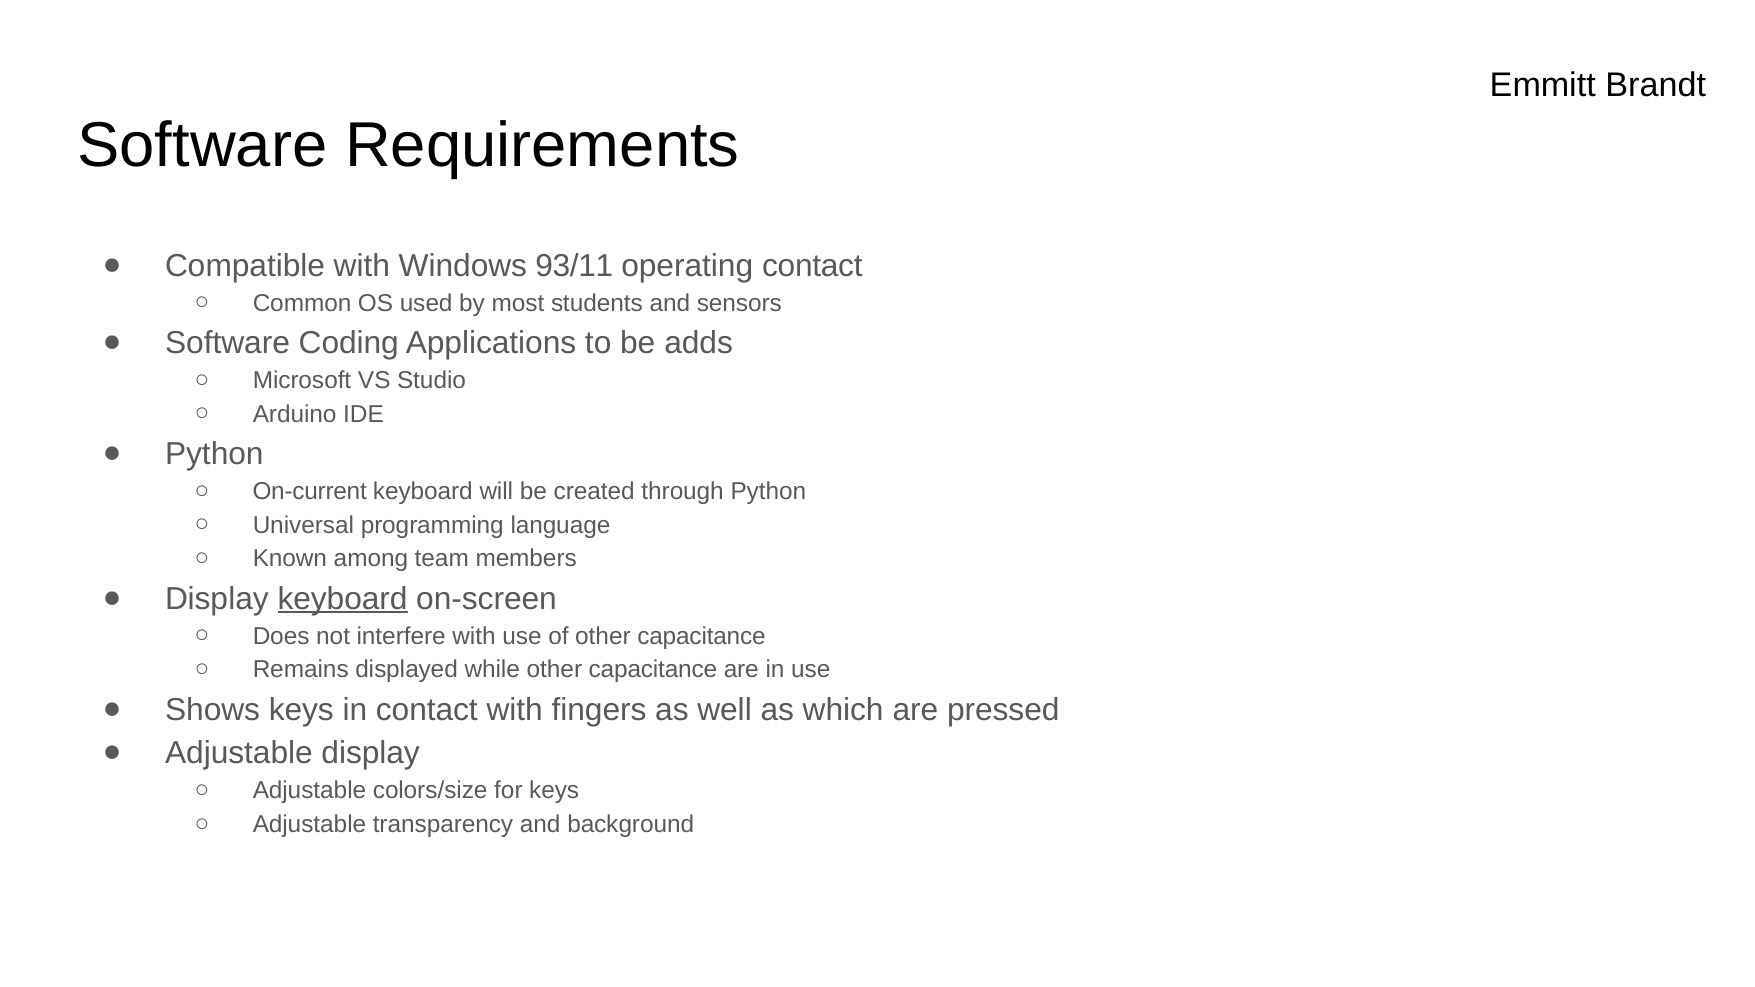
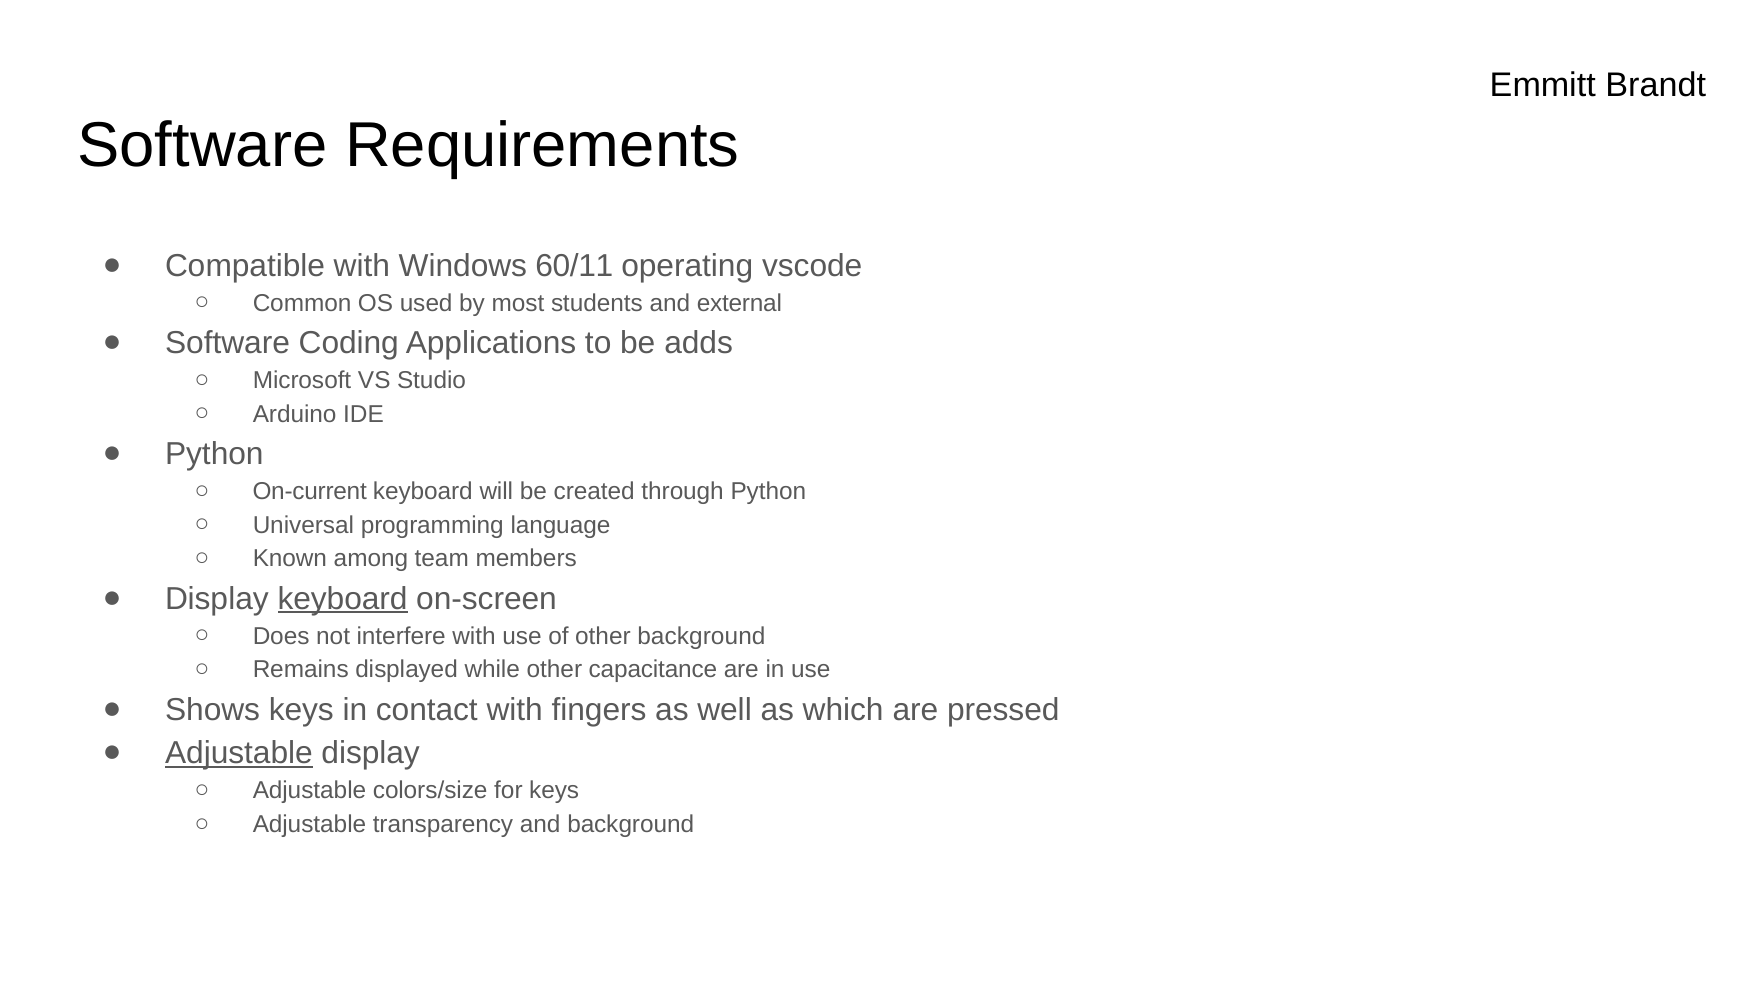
93/11: 93/11 -> 60/11 (574, 266)
operating contact: contact -> vscode (812, 266)
sensors: sensors -> external (739, 303)
of other capacitance: capacitance -> background (701, 636)
Adjustable underline: none -> present (239, 754)
